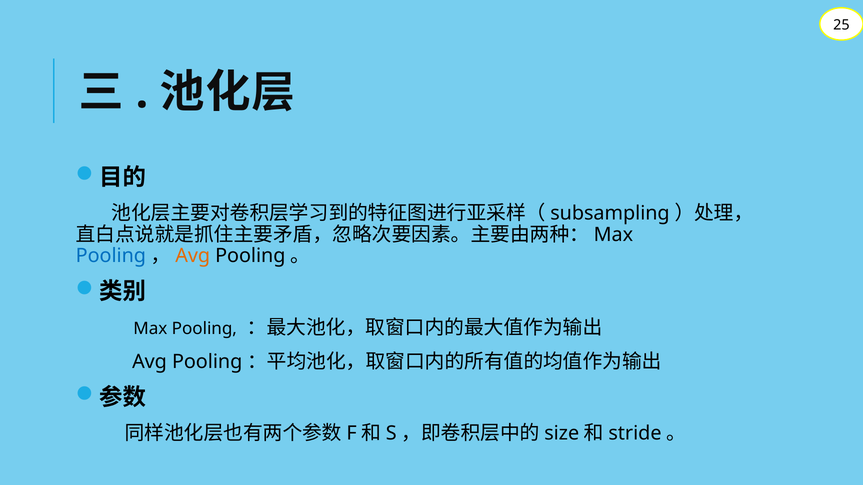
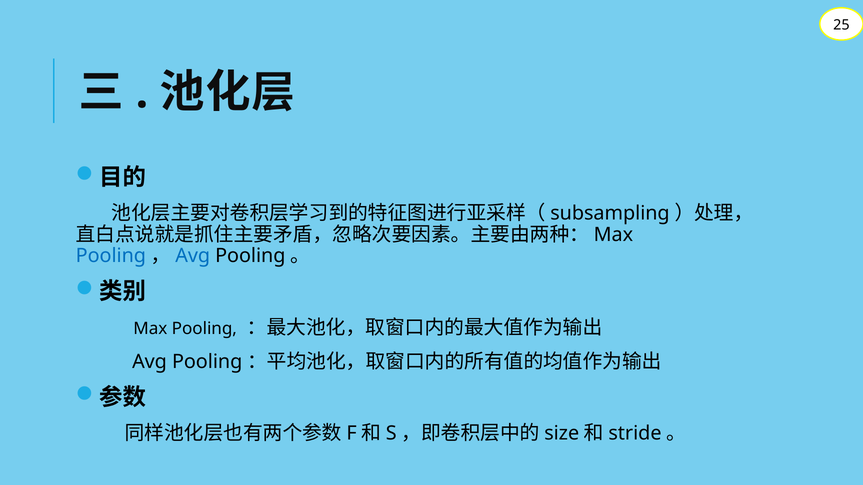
Avg colour: orange -> blue (193, 256)
